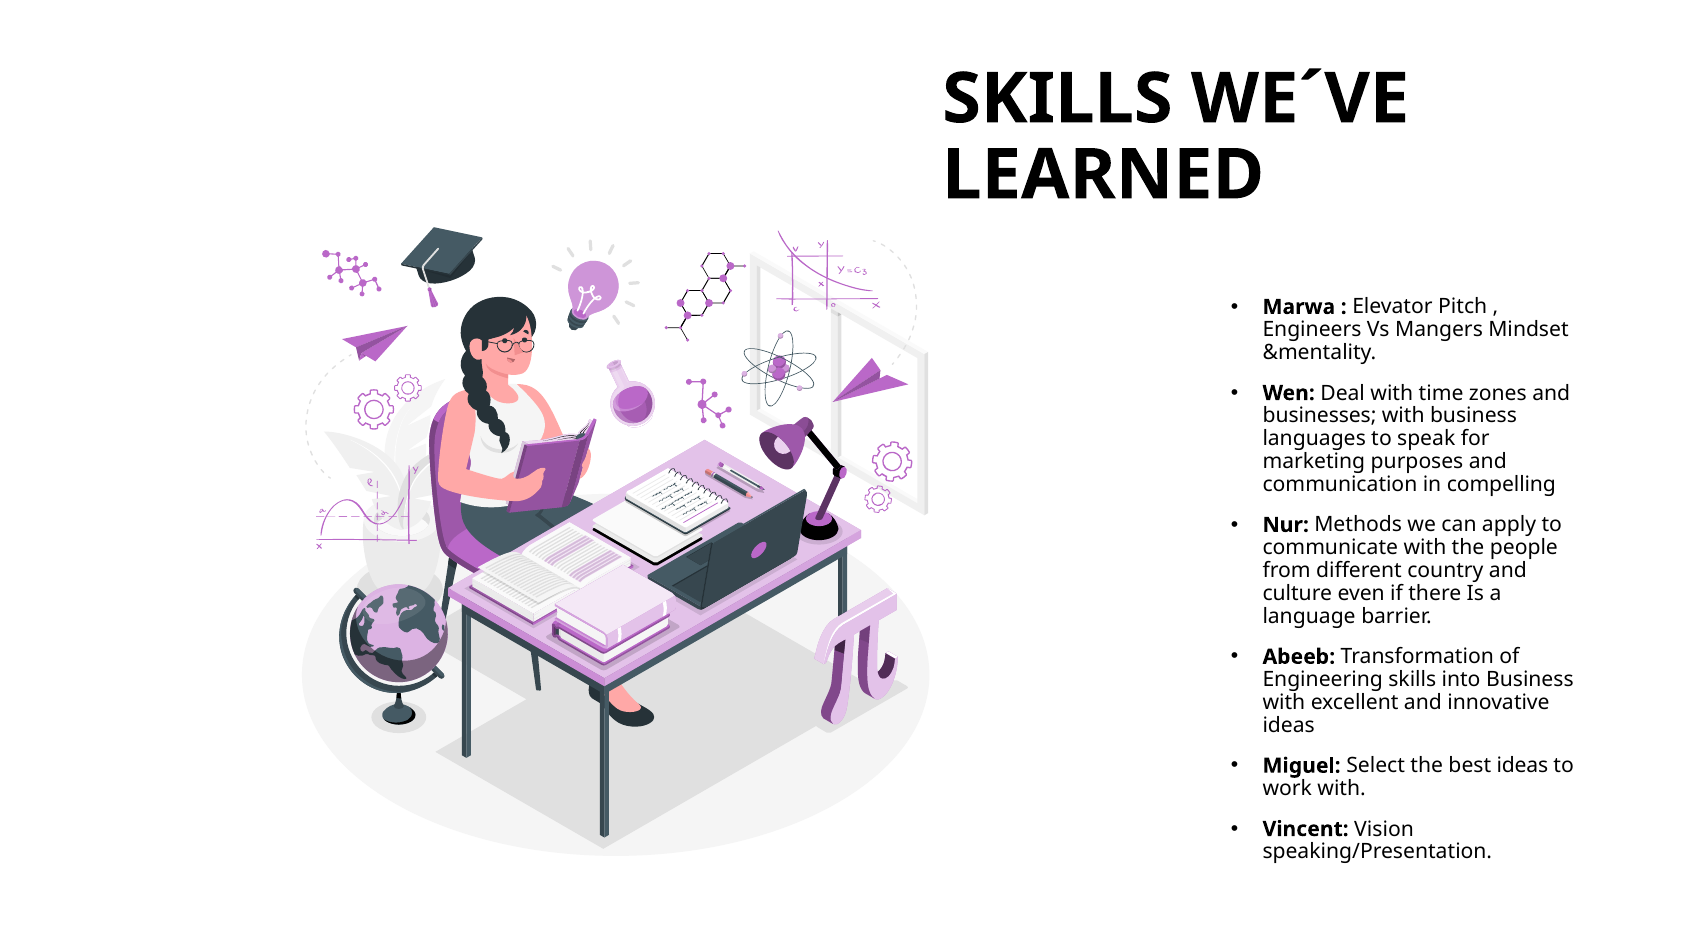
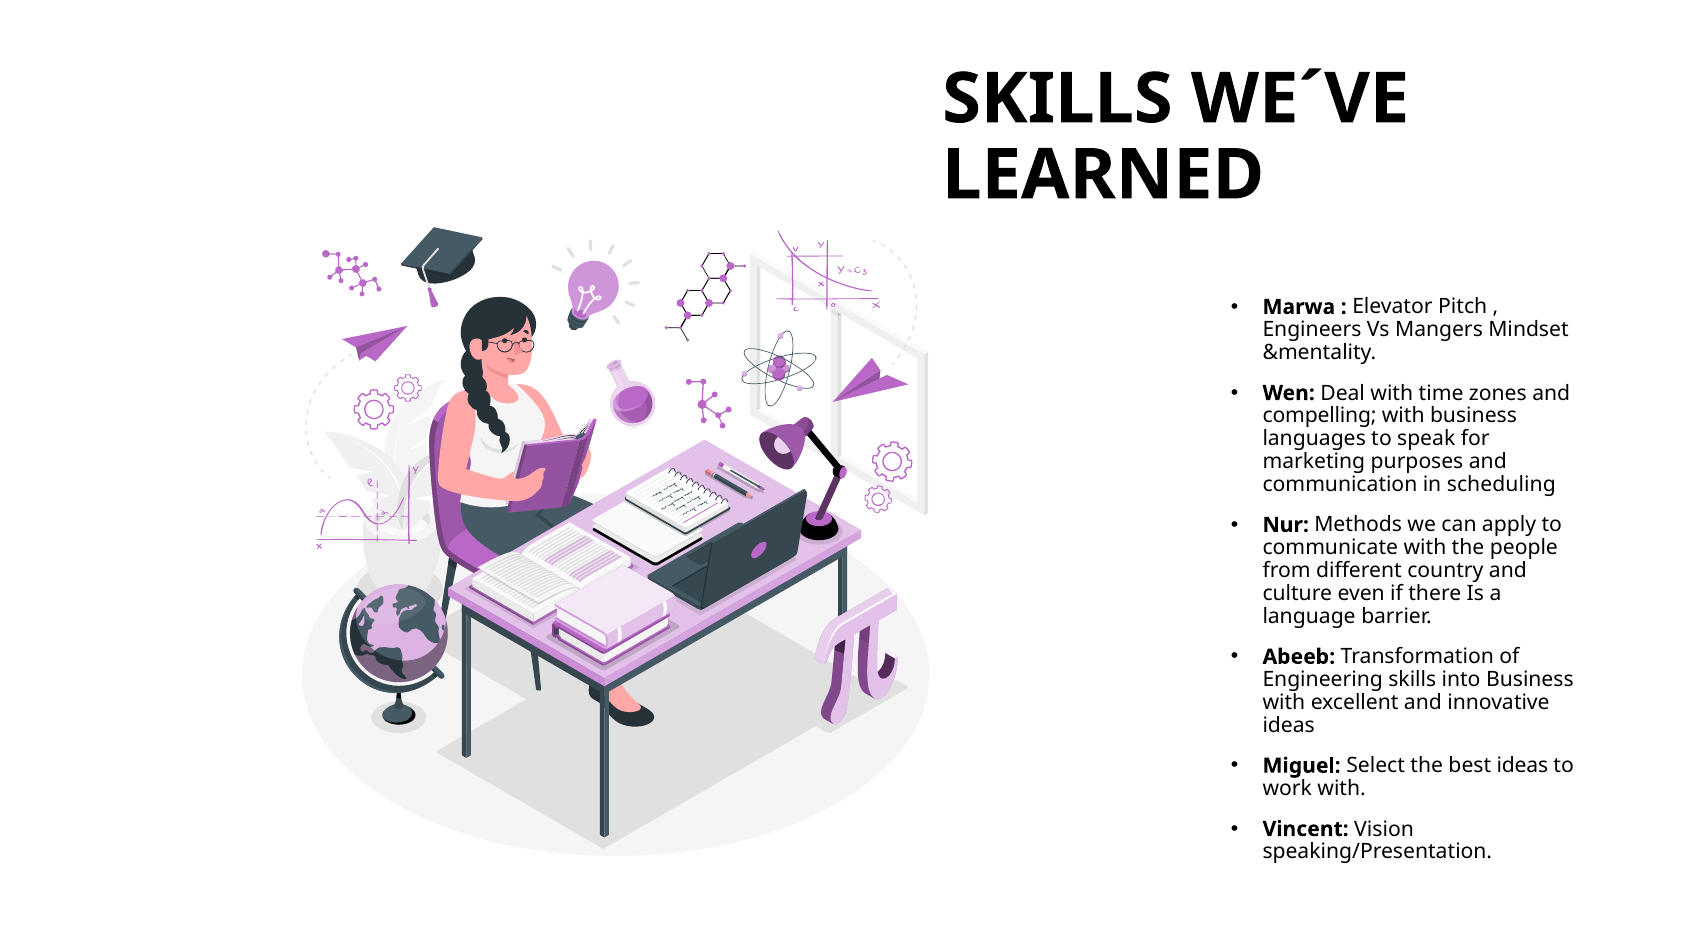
businesses: businesses -> compelling (1320, 416)
compelling: compelling -> scheduling (1501, 485)
